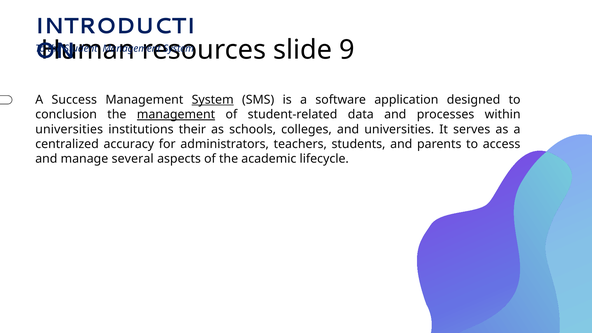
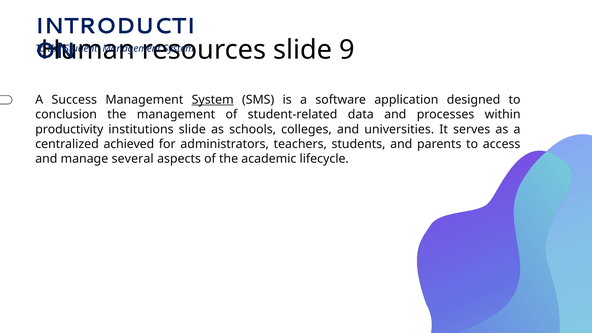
management underline: present -> none (176, 114)
universities: universities -> productivity (69, 129)
institutions their: their -> slide (192, 129)
accuracy: accuracy -> achieved (129, 144)
